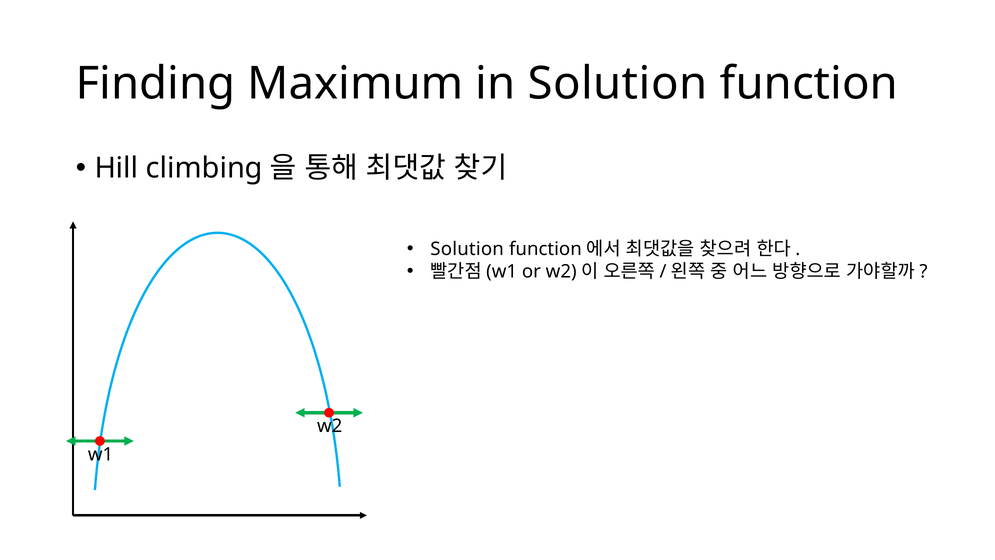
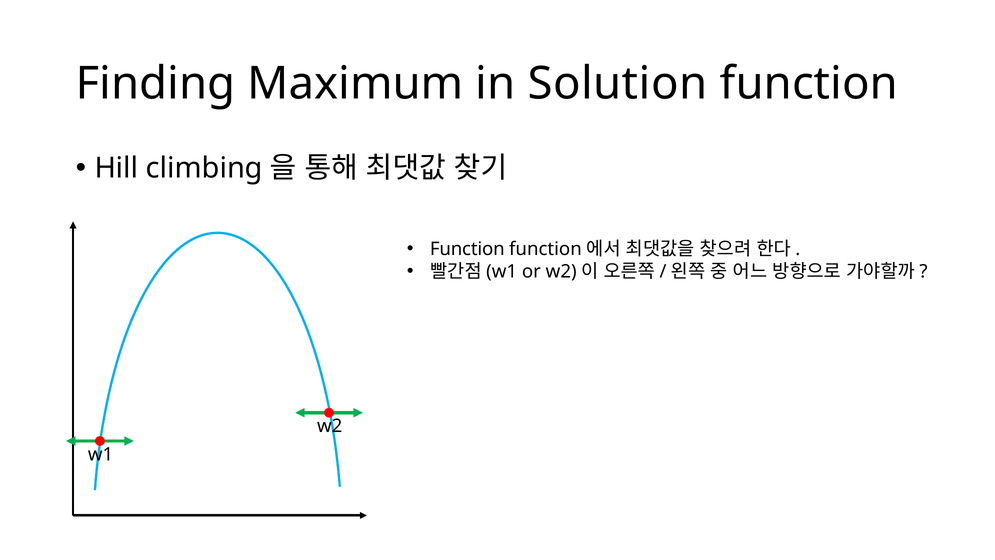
Solution: Solution -> Function (467, 249)
